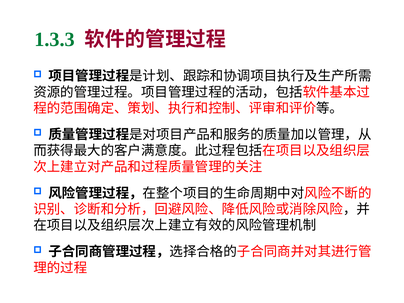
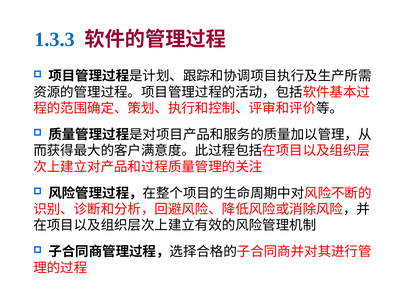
1.3.3 colour: green -> blue (54, 40)
